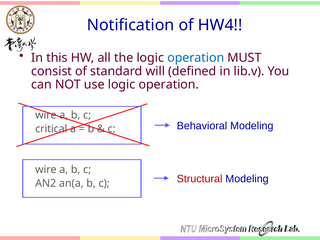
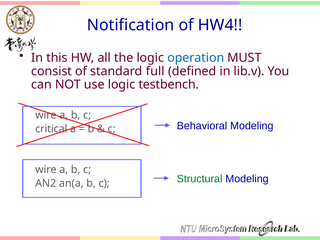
will: will -> full (155, 71)
use logic operation: operation -> testbench (169, 85)
Structural colour: red -> green (200, 179)
